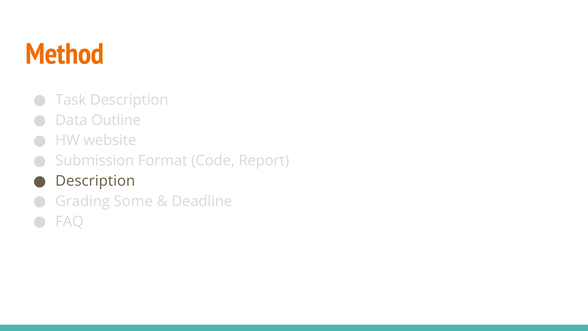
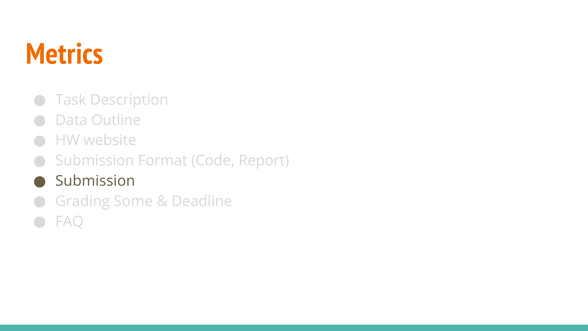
Method: Method -> Metrics (65, 54)
Description: Description -> Submission (95, 181)
